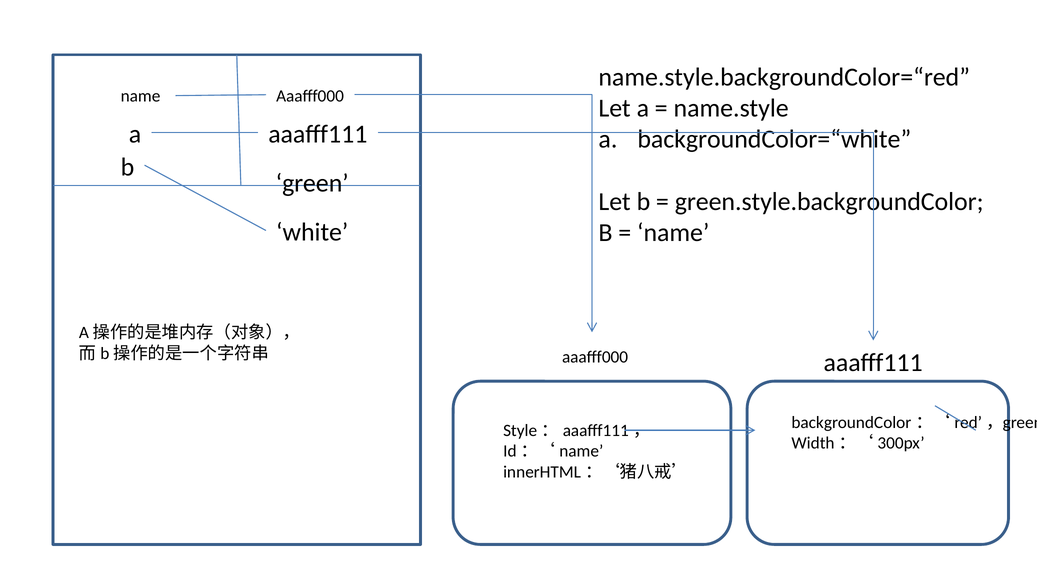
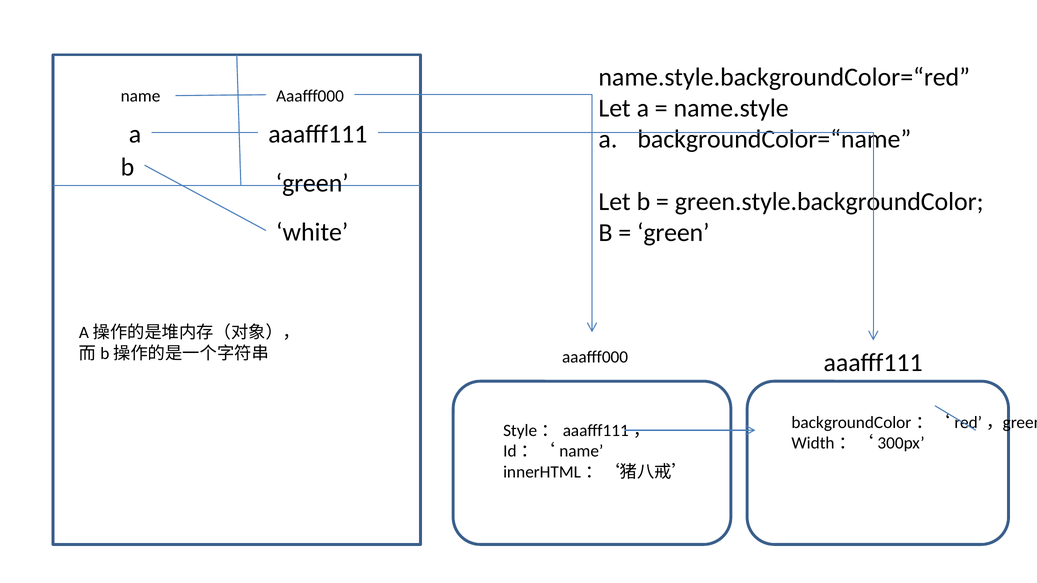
backgroundColor=“white: backgroundColor=“white -> backgroundColor=“name (774, 139)
name: name -> green (673, 233)
